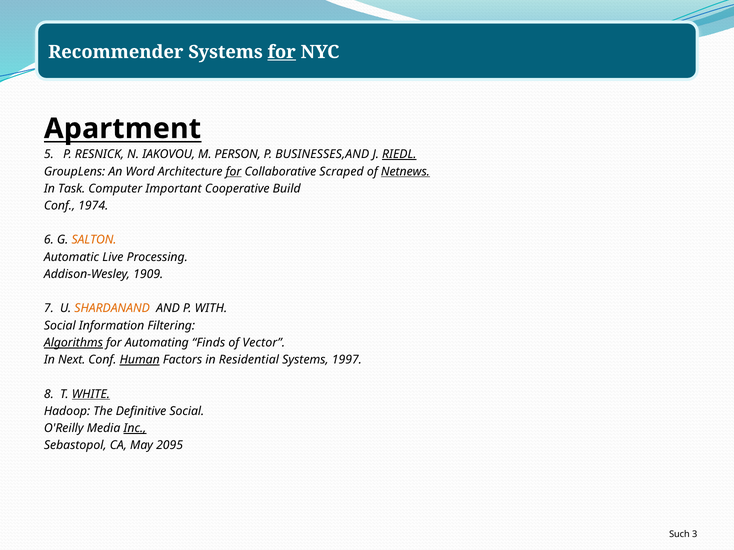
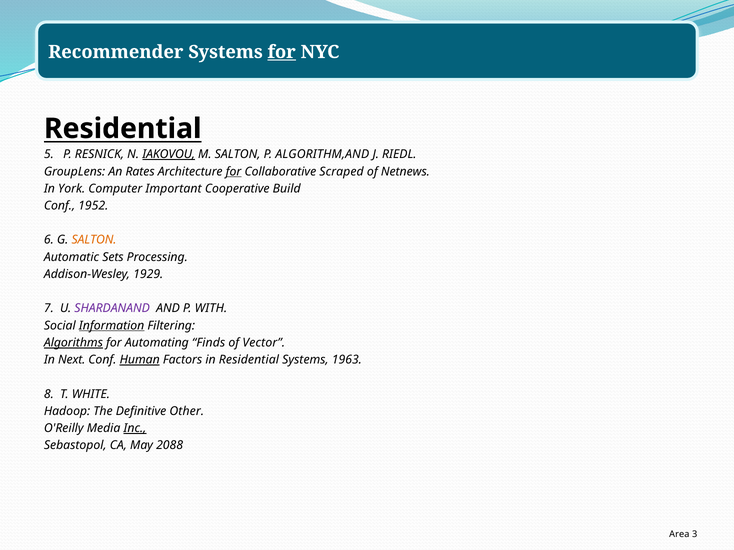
Apartment: Apartment -> Residential (123, 129)
IAKOVOU underline: none -> present (169, 154)
M PERSON: PERSON -> SALTON (238, 154)
BUSINESSES,AND: BUSINESSES,AND -> ALGORITHM,AND (322, 154)
RIEDL underline: present -> none (399, 154)
Word: Word -> Rates (140, 172)
Netnews underline: present -> none (405, 172)
Task: Task -> York (72, 189)
1974: 1974 -> 1952 (93, 206)
Live: Live -> Sets (113, 257)
1909: 1909 -> 1929 (148, 274)
SHARDANAND colour: orange -> purple (112, 309)
Information underline: none -> present (112, 326)
1997: 1997 -> 1963 (347, 360)
WHITE underline: present -> none (91, 394)
Definitive Social: Social -> Other (187, 412)
2095: 2095 -> 2088 (170, 446)
Such: Such -> Area (679, 535)
